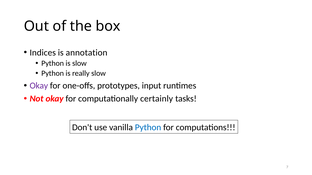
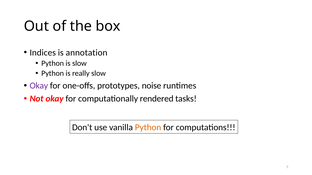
input: input -> noise (152, 86)
certainly: certainly -> rendered (157, 99)
Python colour: blue -> orange (148, 128)
